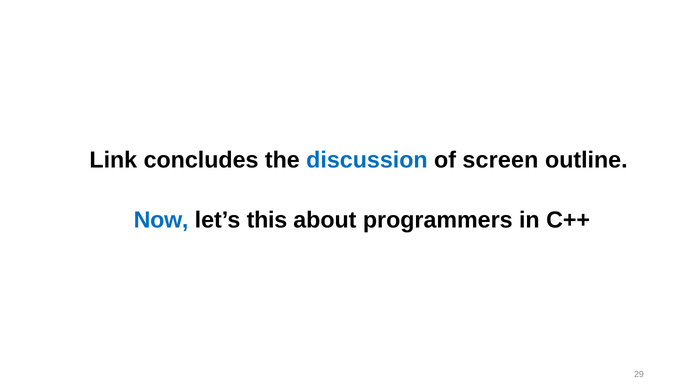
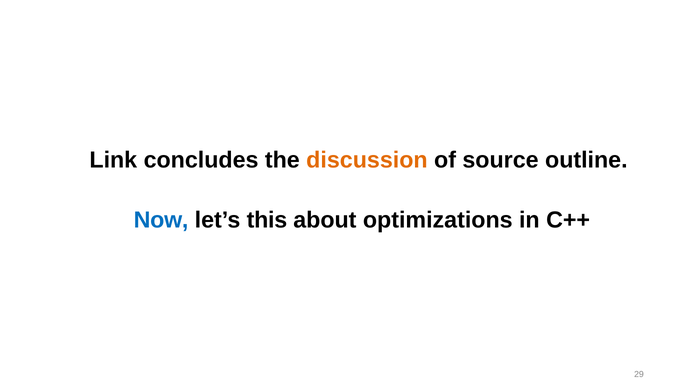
discussion colour: blue -> orange (367, 160)
screen: screen -> source (501, 160)
programmers: programmers -> optimizations (438, 220)
